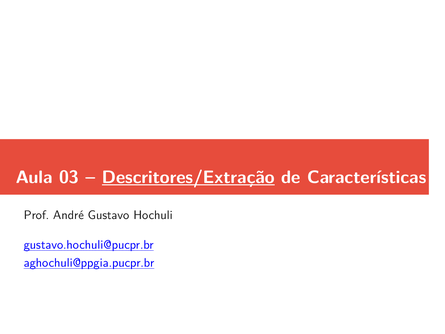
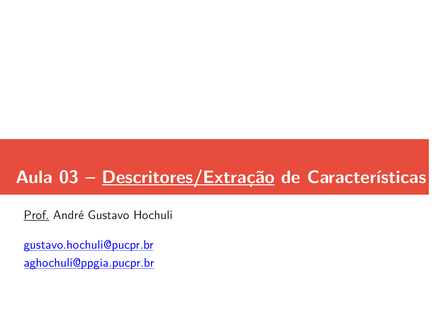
Prof underline: none -> present (37, 215)
